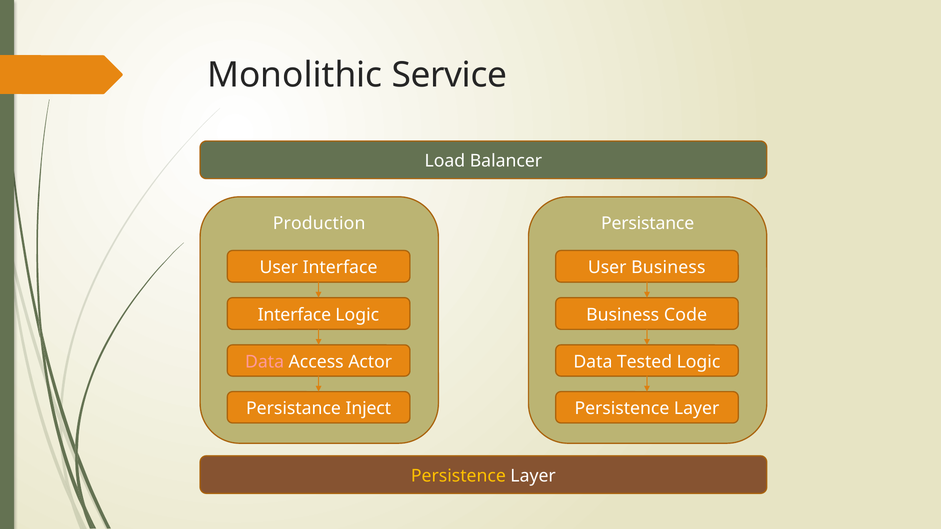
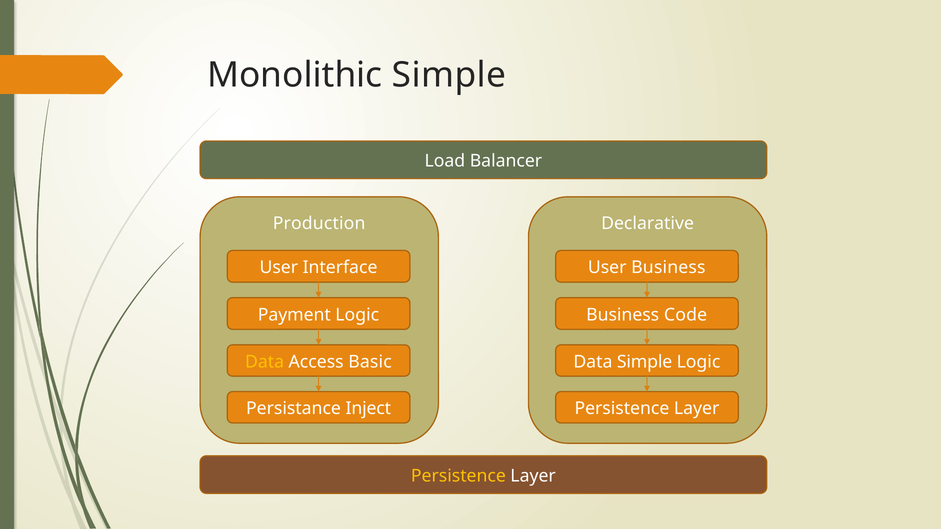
Monolithic Service: Service -> Simple (449, 75)
Persistance: Persistance -> Declarative (648, 224)
Interface: Interface -> Payment (294, 315)
Data colour: pink -> yellow (265, 362)
Actor: Actor -> Basic (370, 362)
Data Tested: Tested -> Simple (645, 362)
